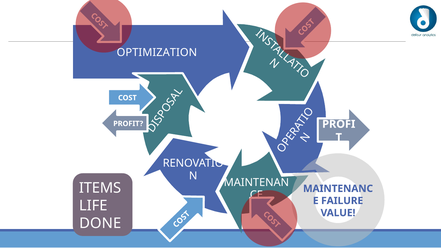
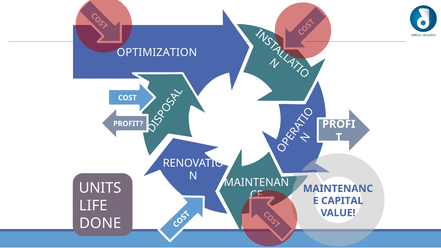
ITEMS: ITEMS -> UNITS (100, 188)
FAILURE: FAILURE -> CAPITAL (342, 201)
